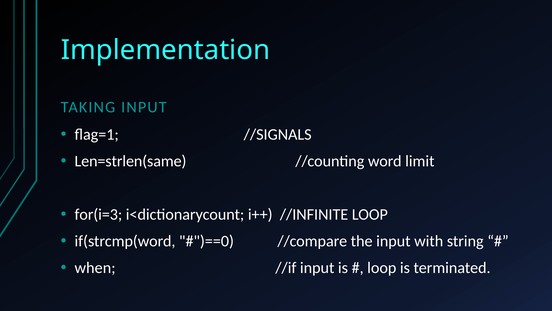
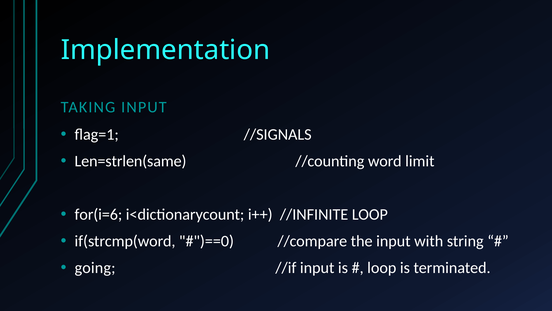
for(i=3: for(i=3 -> for(i=6 (98, 214)
when: when -> going (95, 267)
